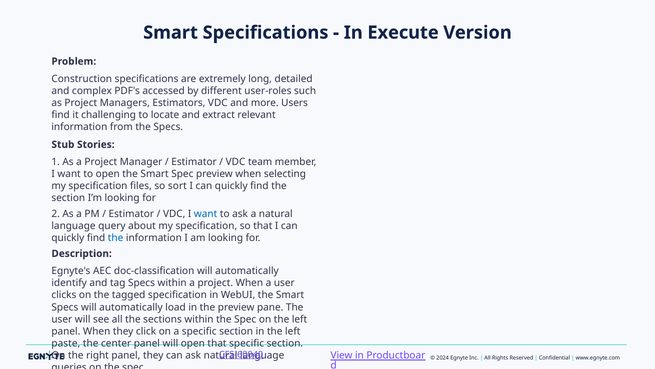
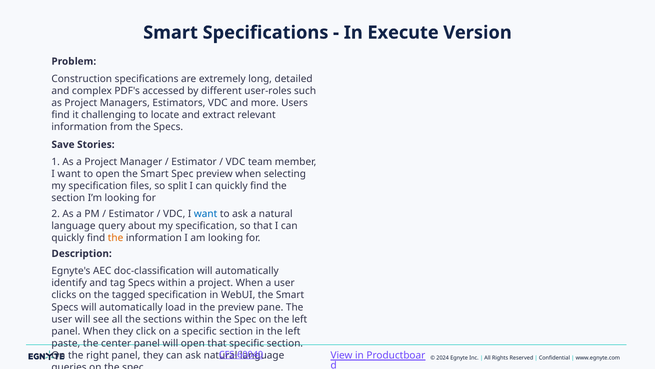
Stub: Stub -> Save (63, 144)
sort: sort -> split (178, 186)
the colour: blue -> orange (116, 238)
